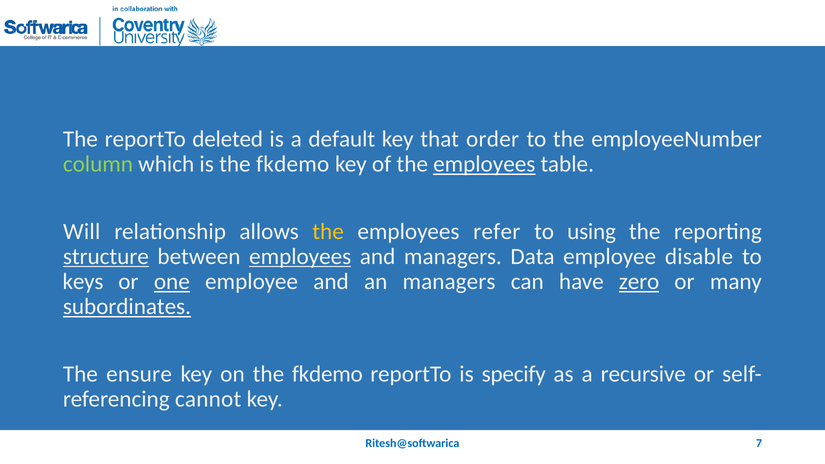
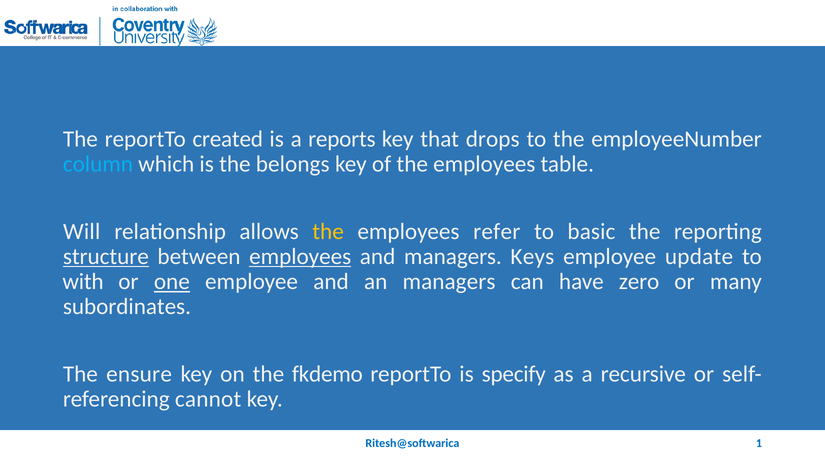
deleted: deleted -> created (228, 139)
default: default -> reports (342, 139)
order: order -> drops (493, 139)
column colour: light green -> light blue (98, 164)
is the fkdemo: fkdemo -> belongs (293, 164)
employees underline: present -> none (484, 164)
using: using -> basic (591, 231)
Data: Data -> Keys (532, 257)
disable: disable -> update (699, 257)
keys: keys -> with (83, 282)
zero underline: present -> none (639, 282)
subordinates underline: present -> none (127, 307)
7: 7 -> 1 (759, 443)
